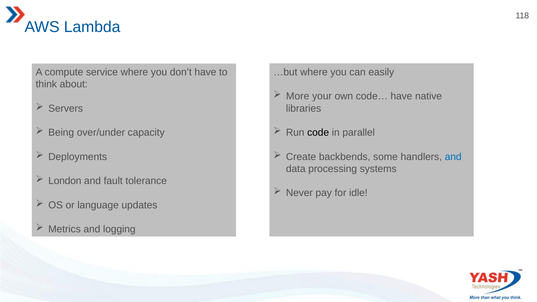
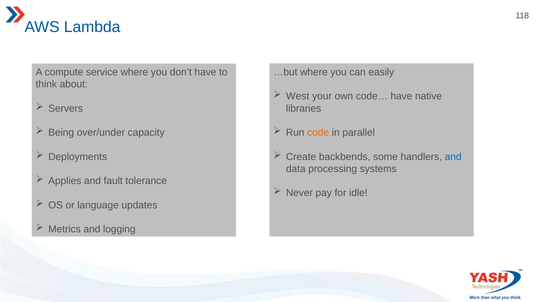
More: More -> West (298, 96)
code colour: black -> orange (318, 133)
London: London -> Applies (65, 181)
